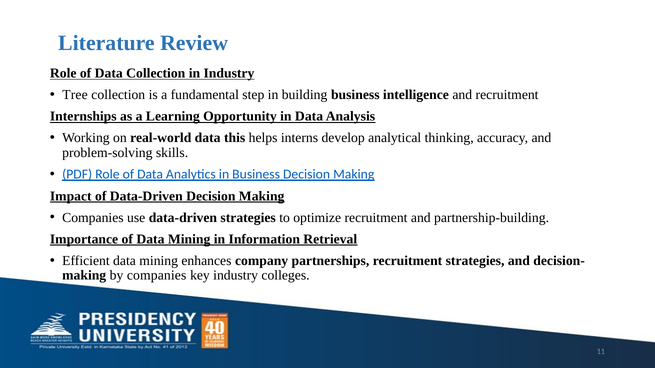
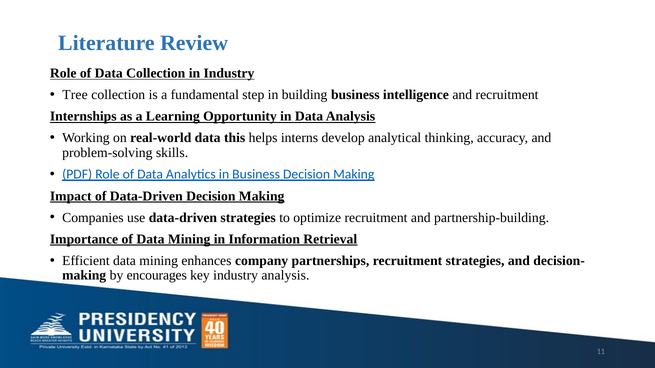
by companies: companies -> encourages (157, 276)
industry colleges: colleges -> analysis (286, 276)
